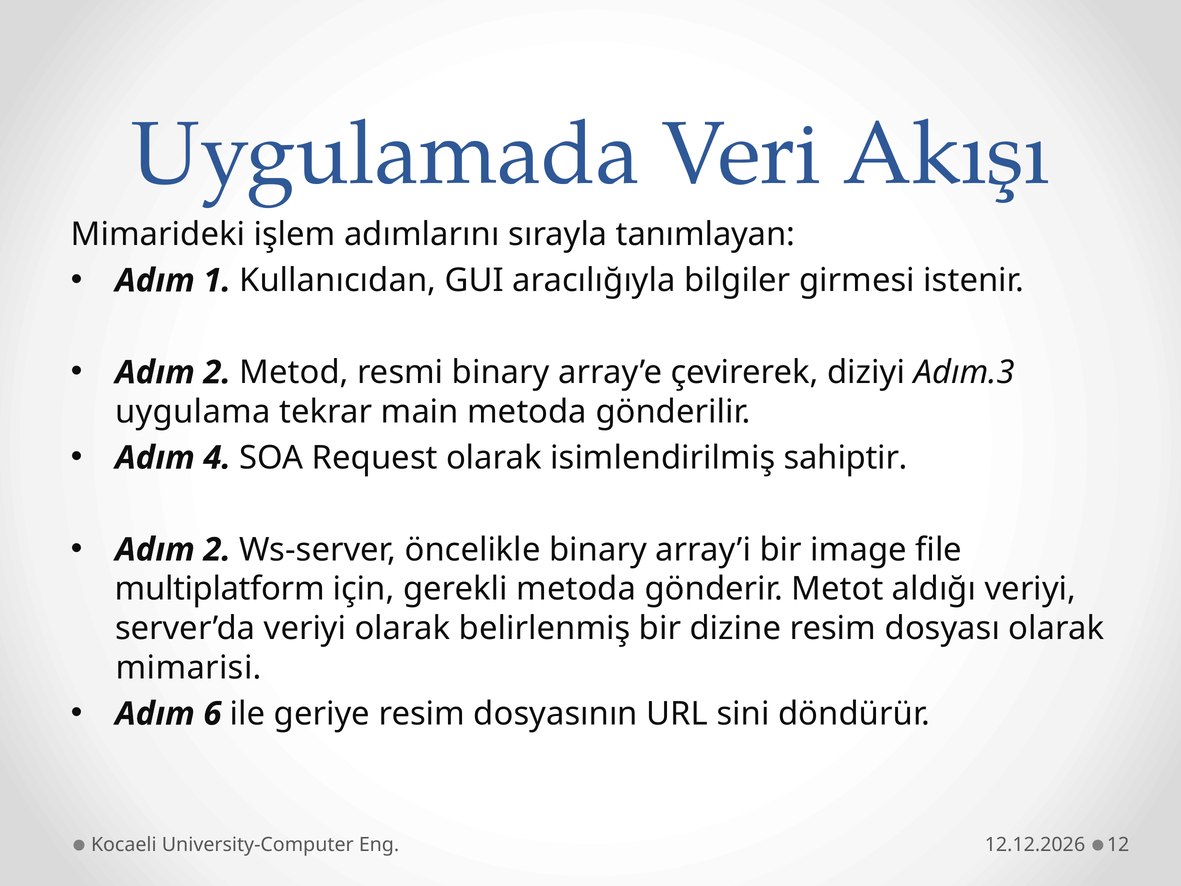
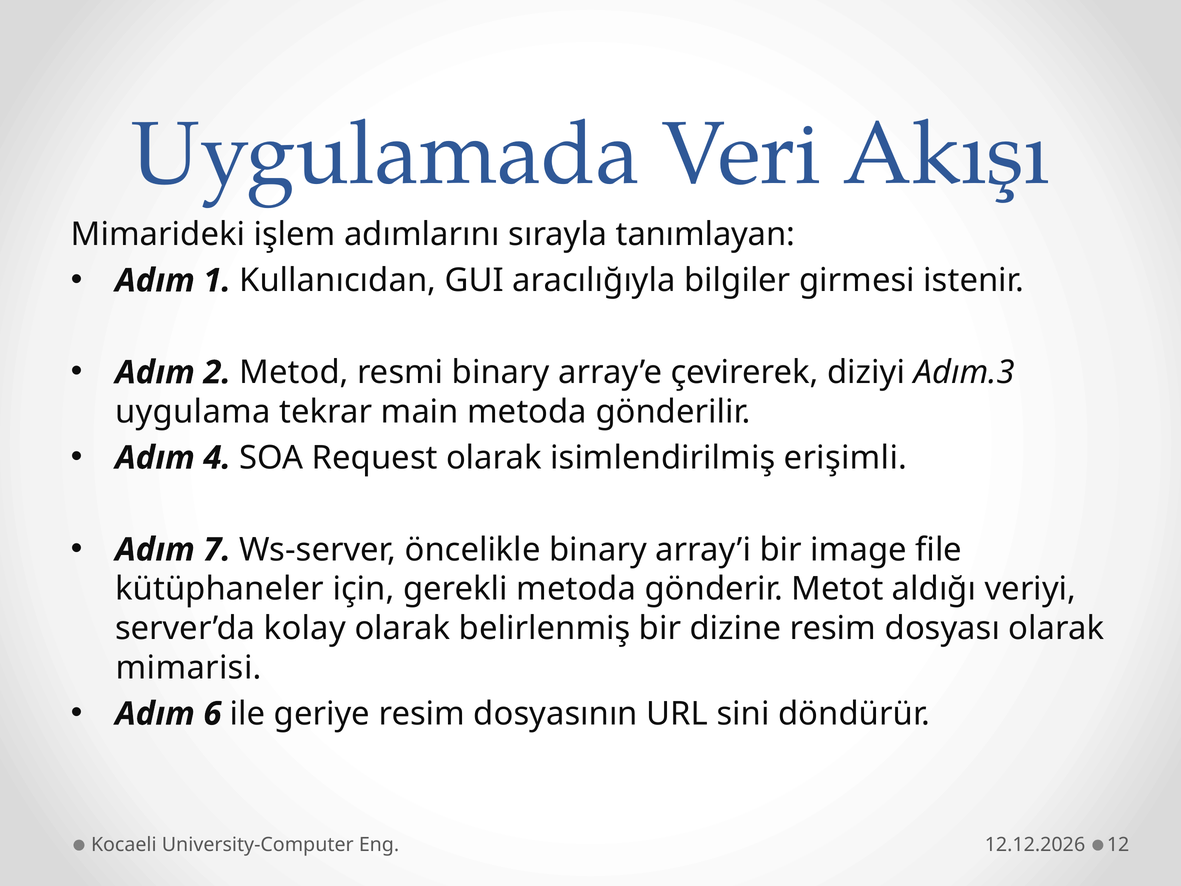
sahiptir: sahiptir -> erişimli (845, 458)
2: 2 -> 7 (217, 550)
multiplatform: multiplatform -> kütüphaneler (220, 589)
server’da veriyi: veriyi -> kolay (305, 628)
